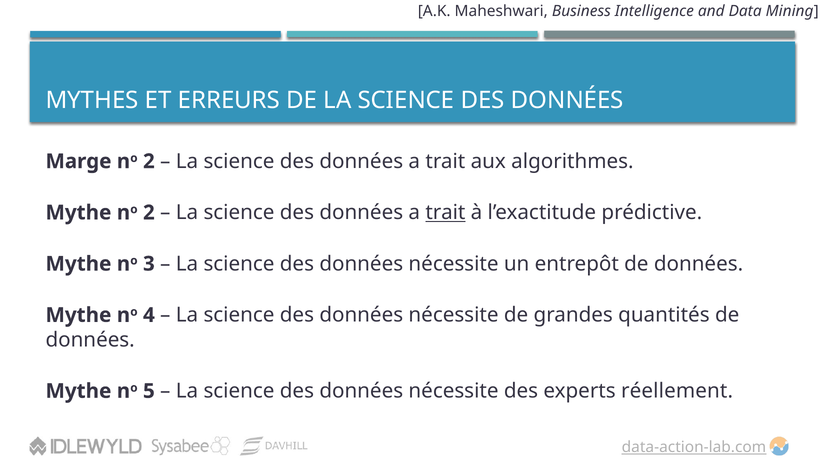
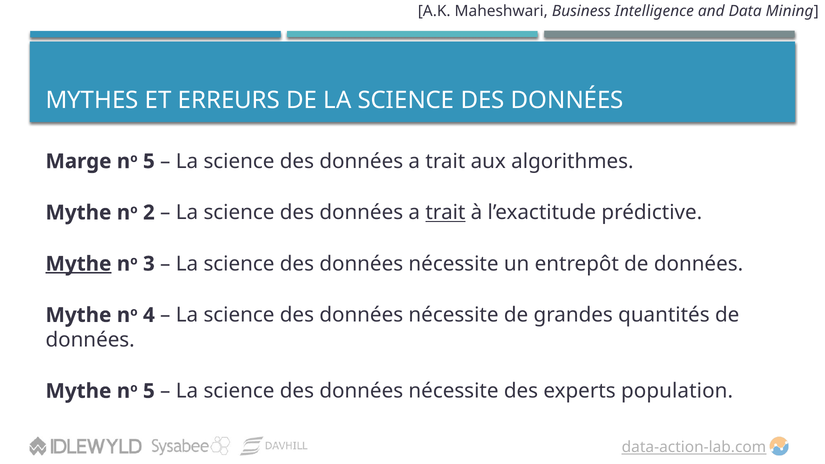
2: 2 -> 5 (149, 161)
Mythe underline: none -> present (78, 264)
réellement: réellement -> population (677, 391)
